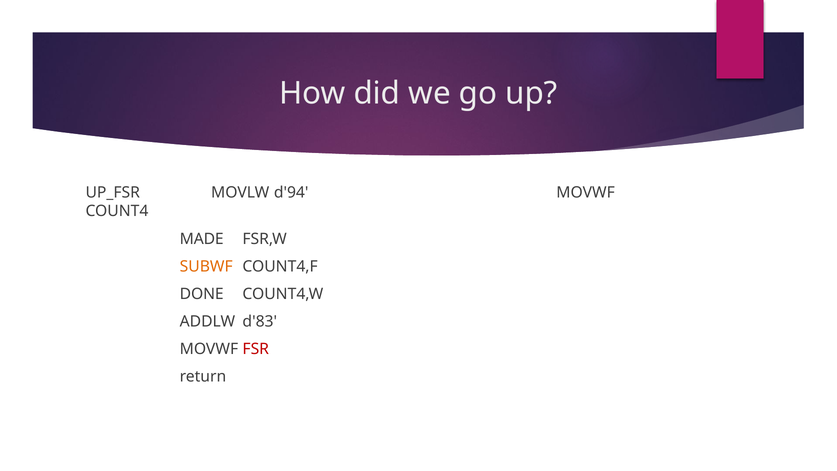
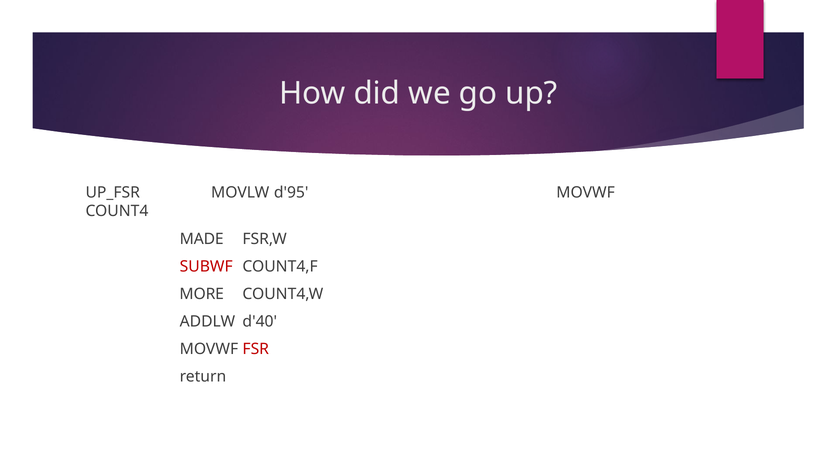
d'94: d'94 -> d'95 (291, 192)
SUBWF colour: orange -> red (206, 266)
DONE: DONE -> MORE (202, 294)
d'83: d'83 -> d'40 (260, 321)
